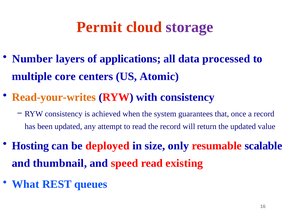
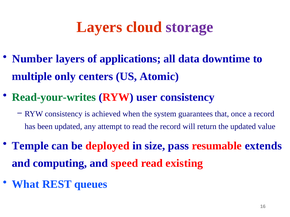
Permit: Permit -> Layers (99, 27)
processed: processed -> downtime (226, 59)
core: core -> only (65, 77)
Read-your-writes colour: orange -> green (54, 98)
with: with -> user (147, 98)
Hosting: Hosting -> Temple (30, 146)
only: only -> pass (178, 146)
scalable: scalable -> extends (263, 146)
thumbnail: thumbnail -> computing (60, 164)
